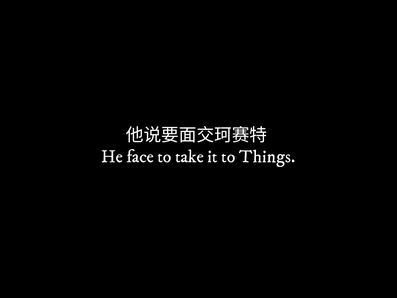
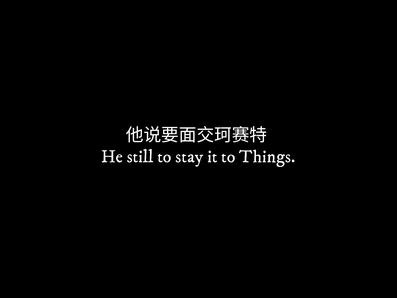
face: face -> still (140, 156)
take: take -> stay (189, 156)
